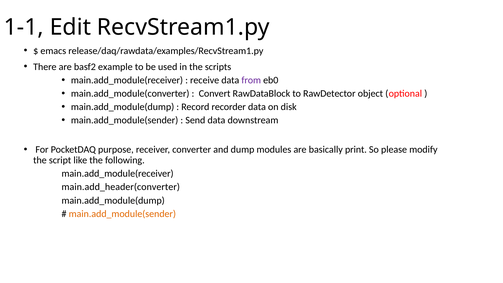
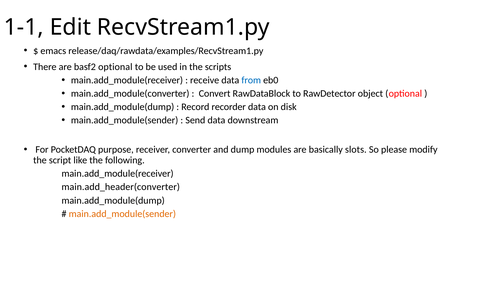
basf2 example: example -> optional (115, 67)
from colour: purple -> blue (251, 80)
print: print -> slots (356, 150)
